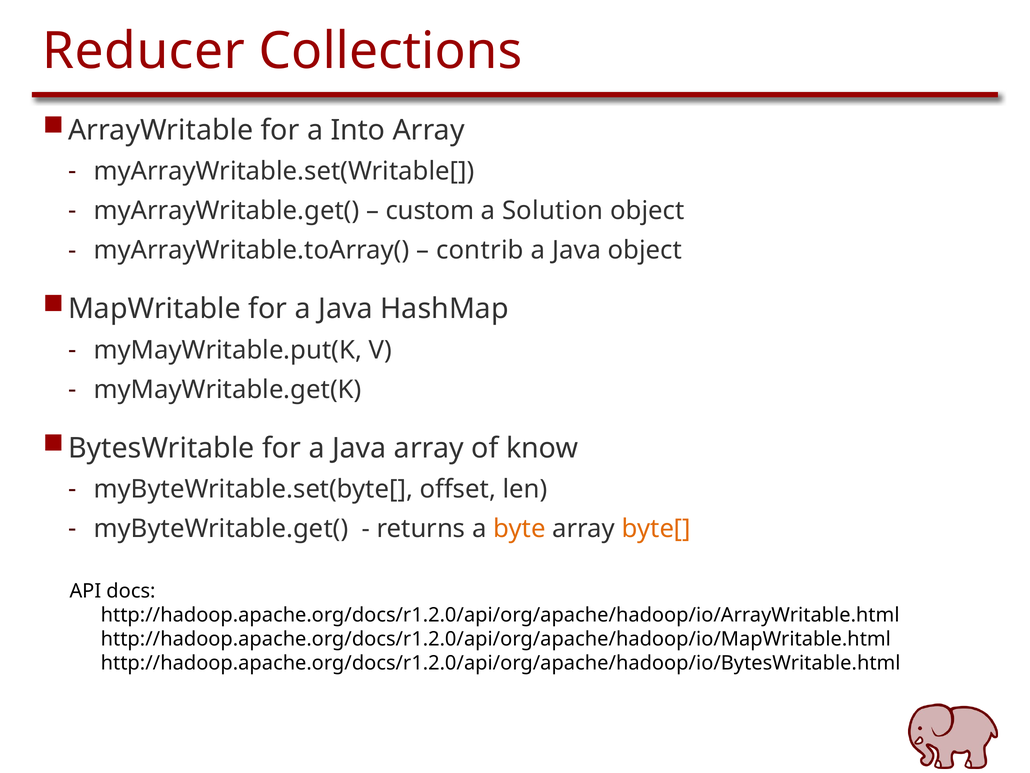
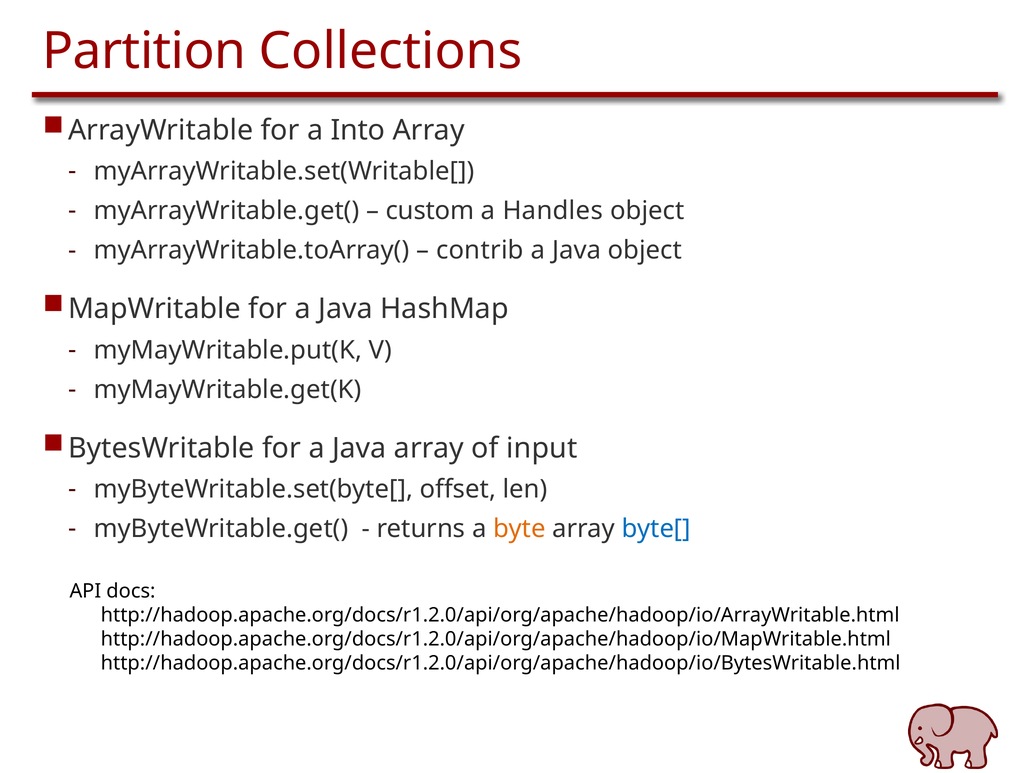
Reducer: Reducer -> Partition (144, 51)
Solution: Solution -> Handles (553, 211)
know: know -> input (542, 448)
byte[ colour: orange -> blue (656, 528)
